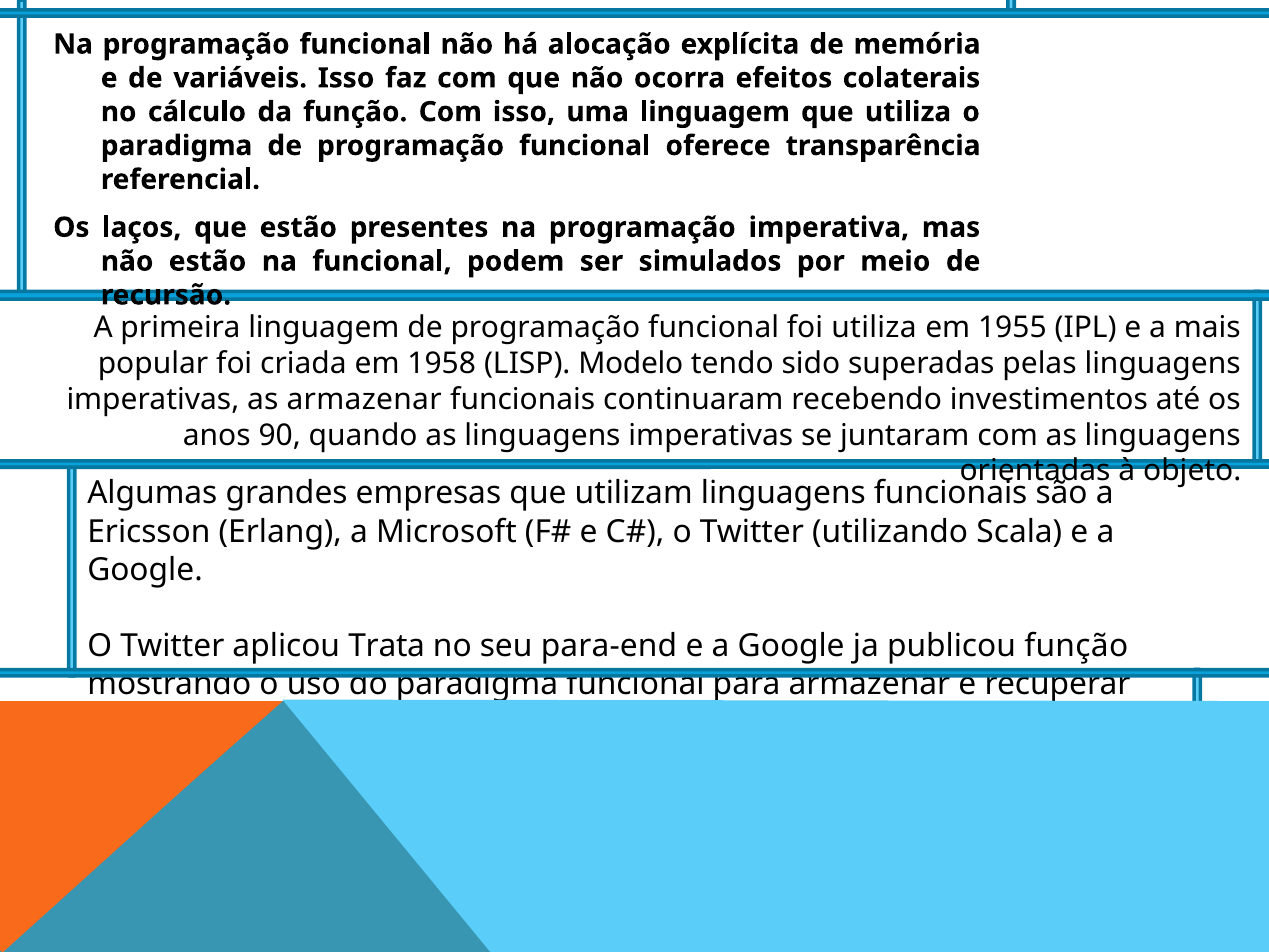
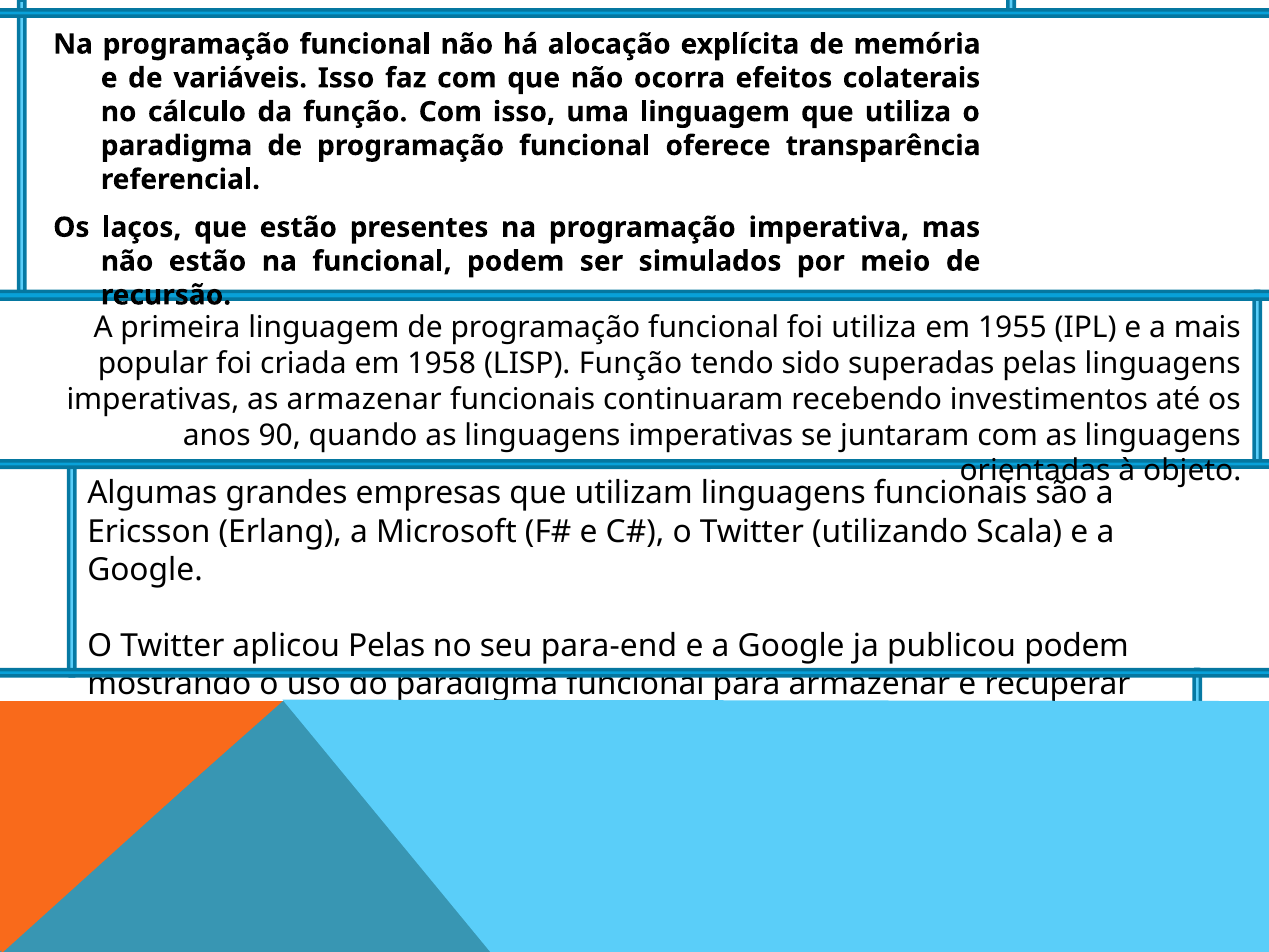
LISP Modelo: Modelo -> Função (630, 363)
aplicou Trata: Trata -> Pelas (387, 646)
publicou função: função -> podem (1077, 646)
